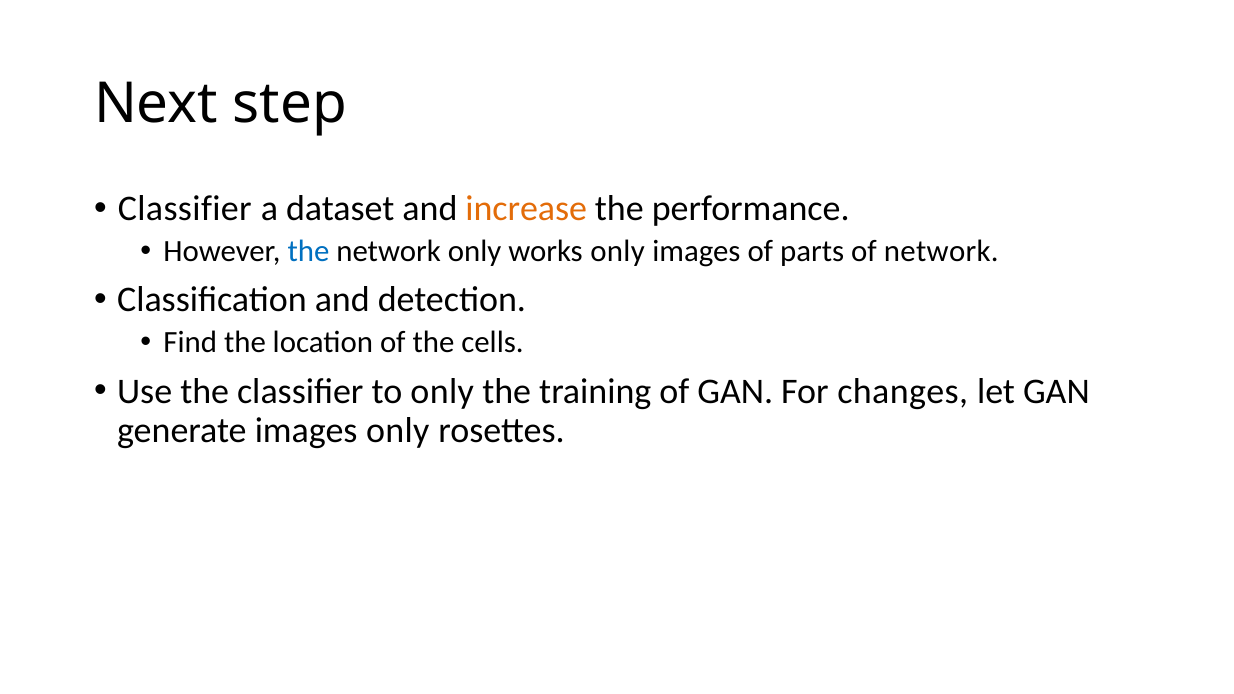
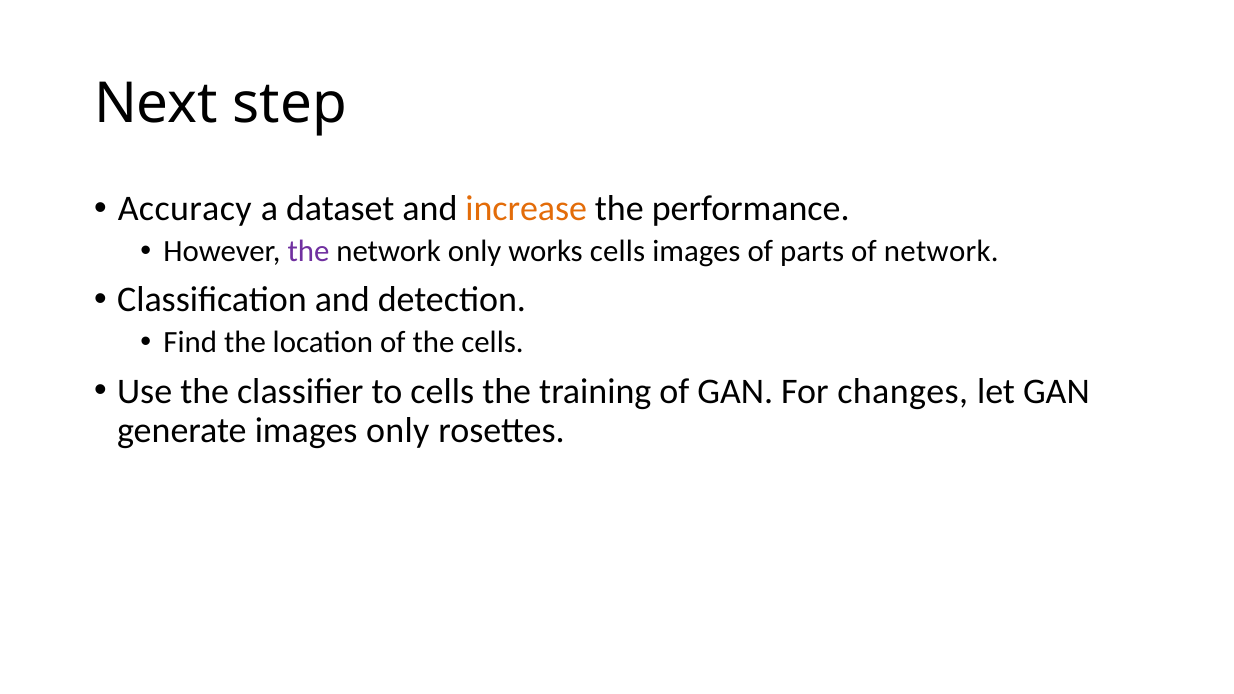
Classifier: Classifier -> Accuracy (185, 209)
the colour: blue -> purple (308, 251)
works only: only -> cells (618, 251)
to only: only -> cells (442, 392)
